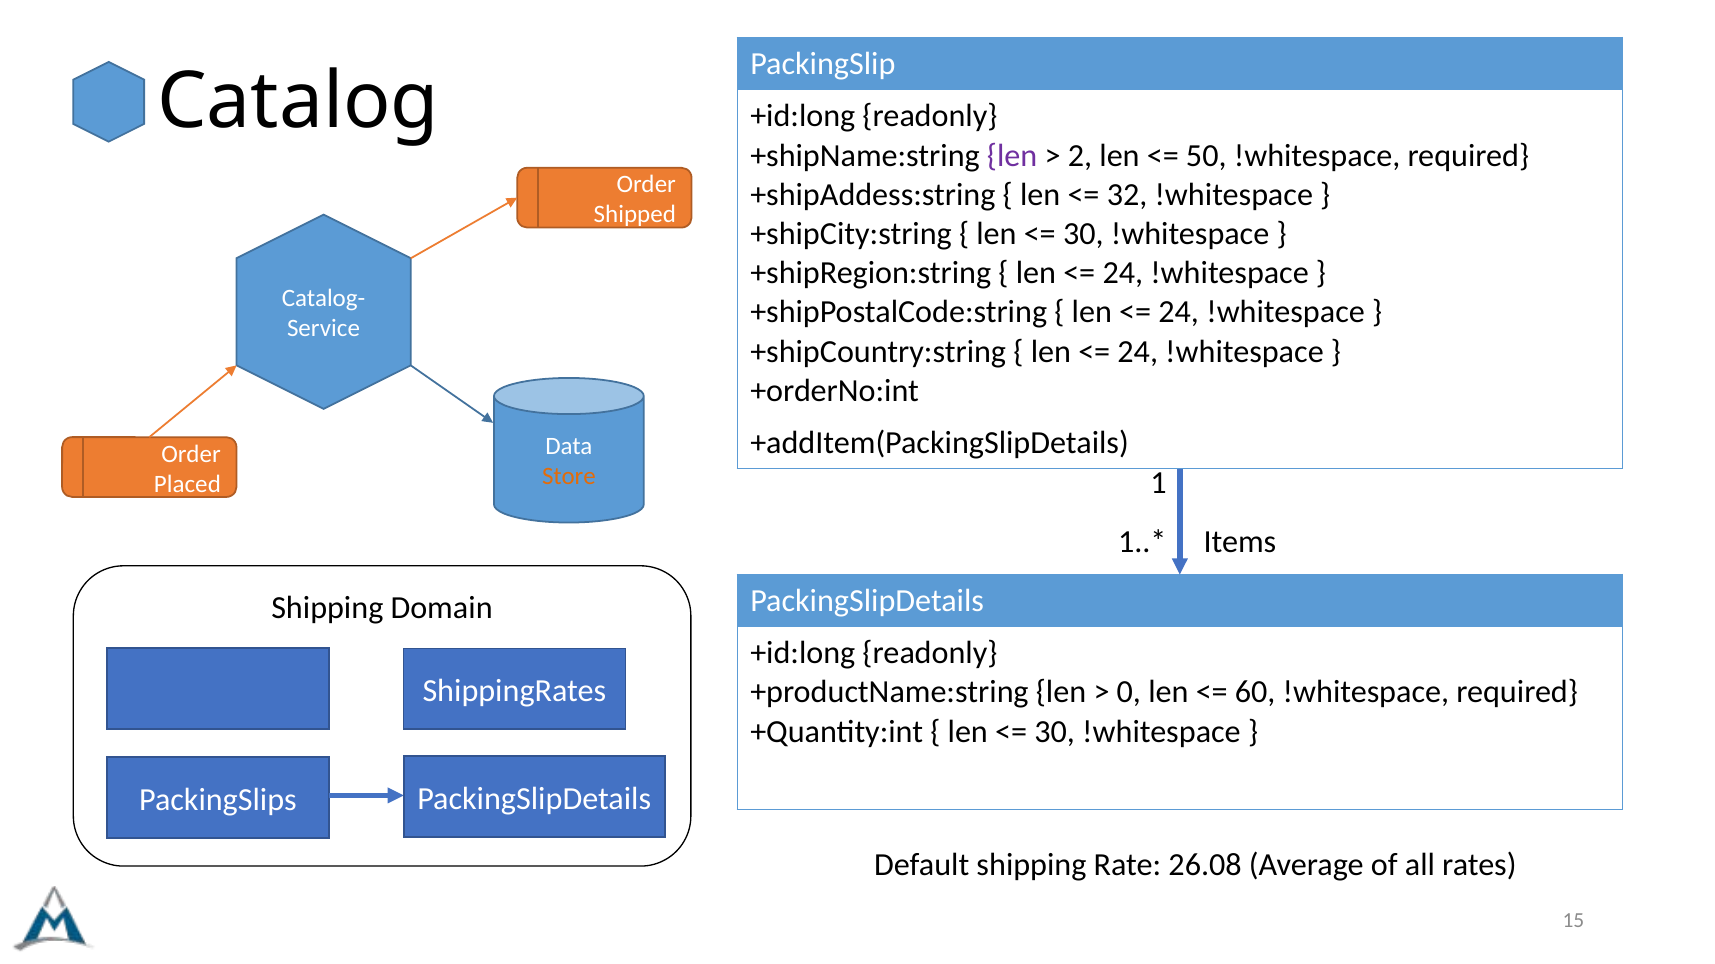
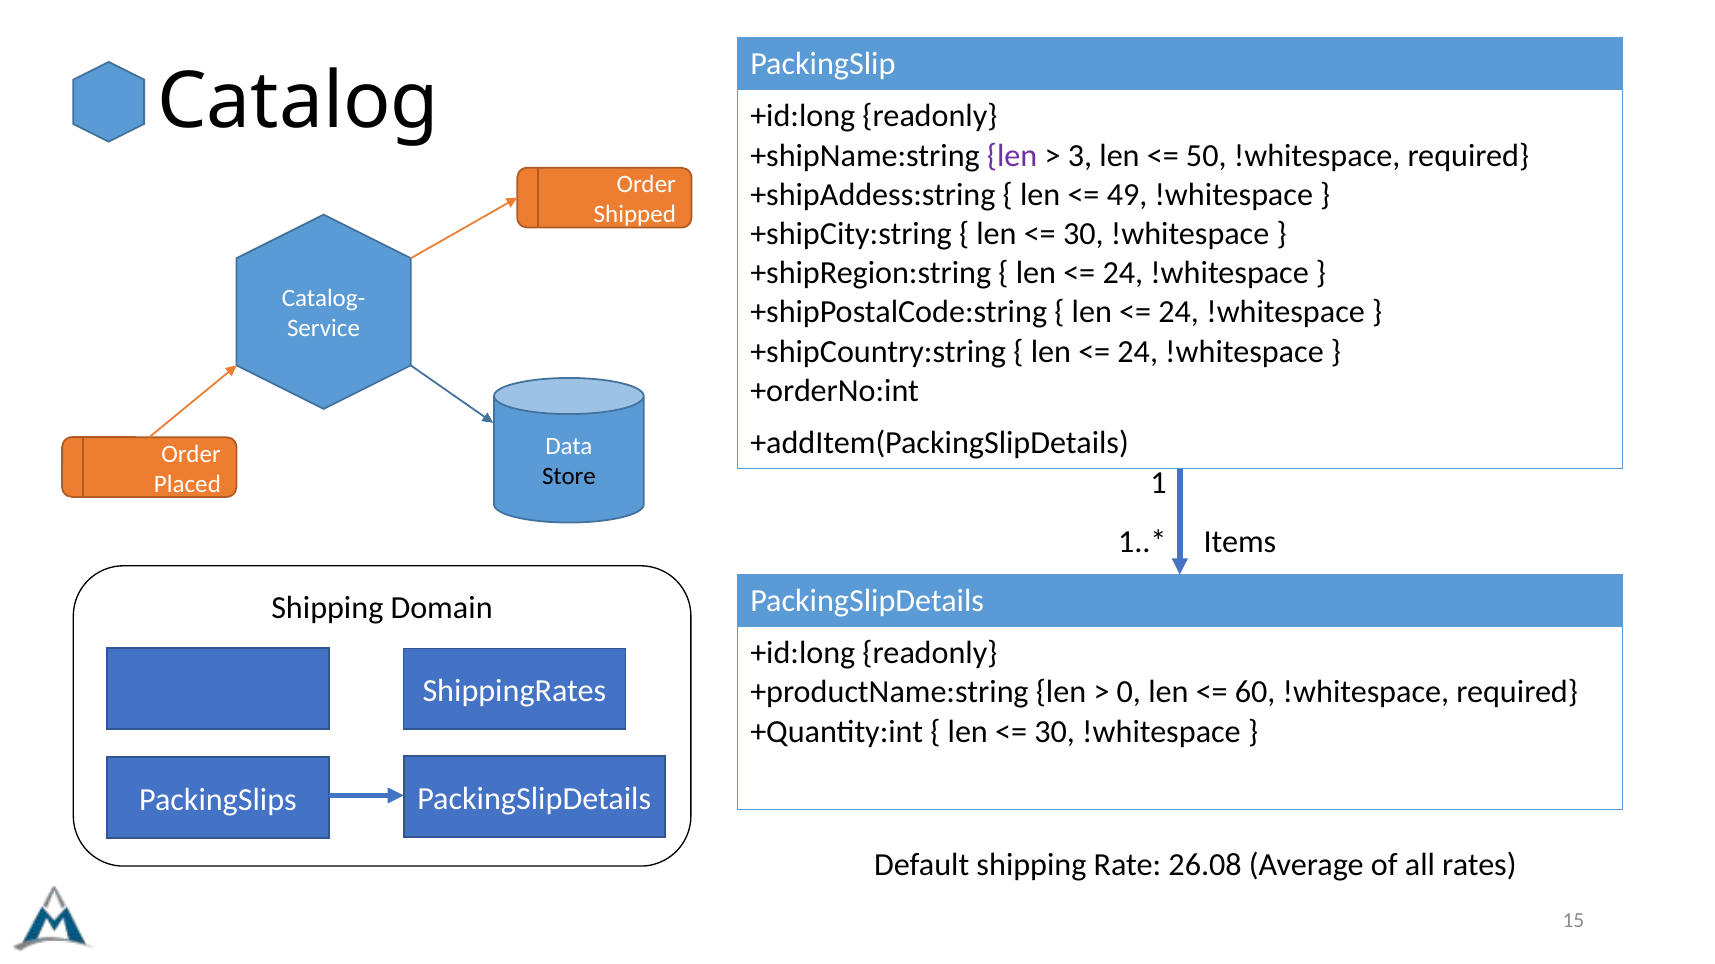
2: 2 -> 3 (1080, 156)
32: 32 -> 49 (1127, 195)
Store colour: orange -> black (569, 476)
